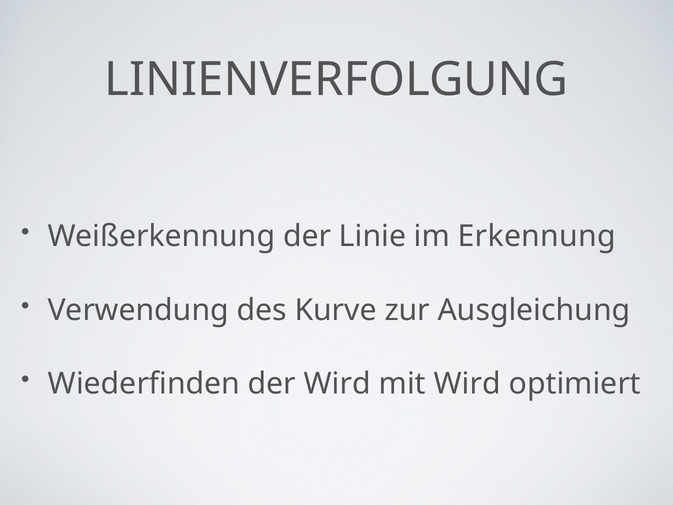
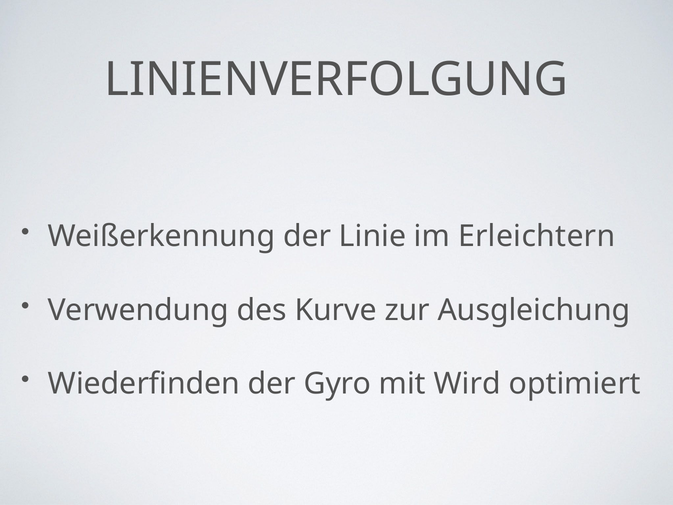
Erkennung: Erkennung -> Erleichtern (537, 236)
der Wird: Wird -> Gyro (338, 384)
